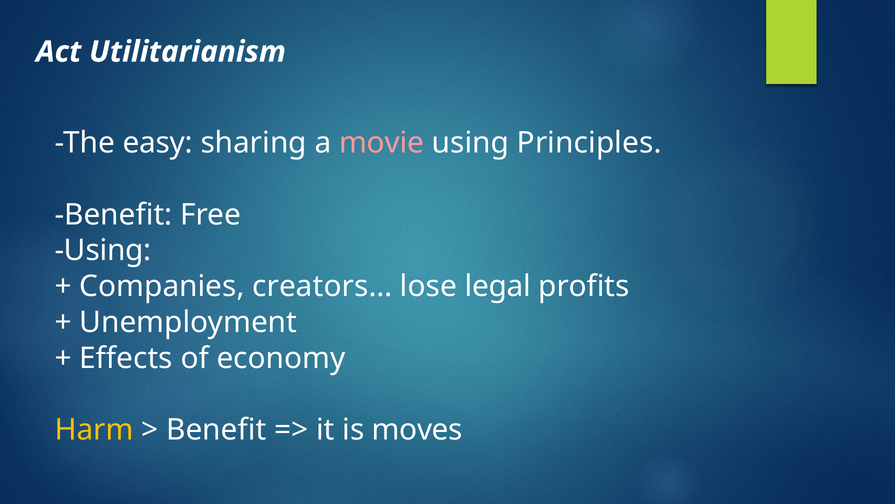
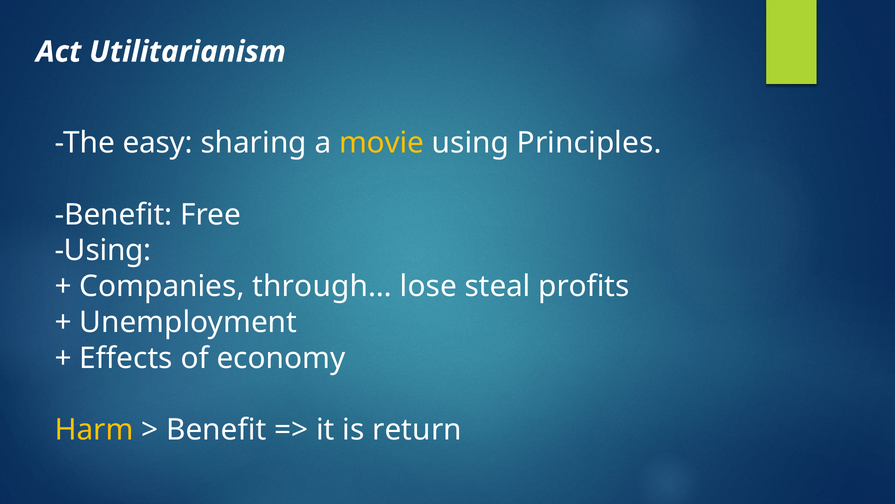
movie colour: pink -> yellow (382, 143)
creators…: creators… -> through… (322, 286)
legal: legal -> steal (498, 286)
moves: moves -> return (417, 429)
